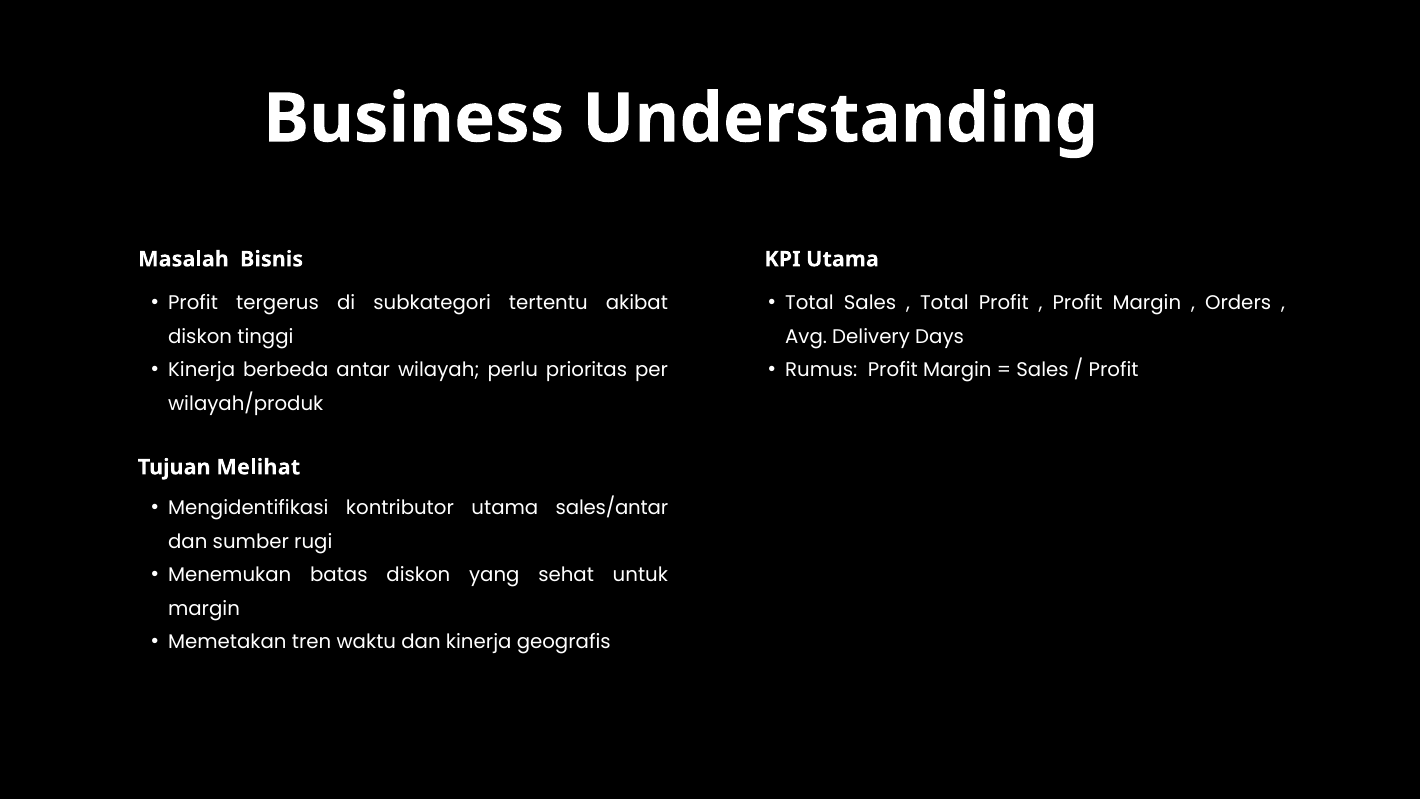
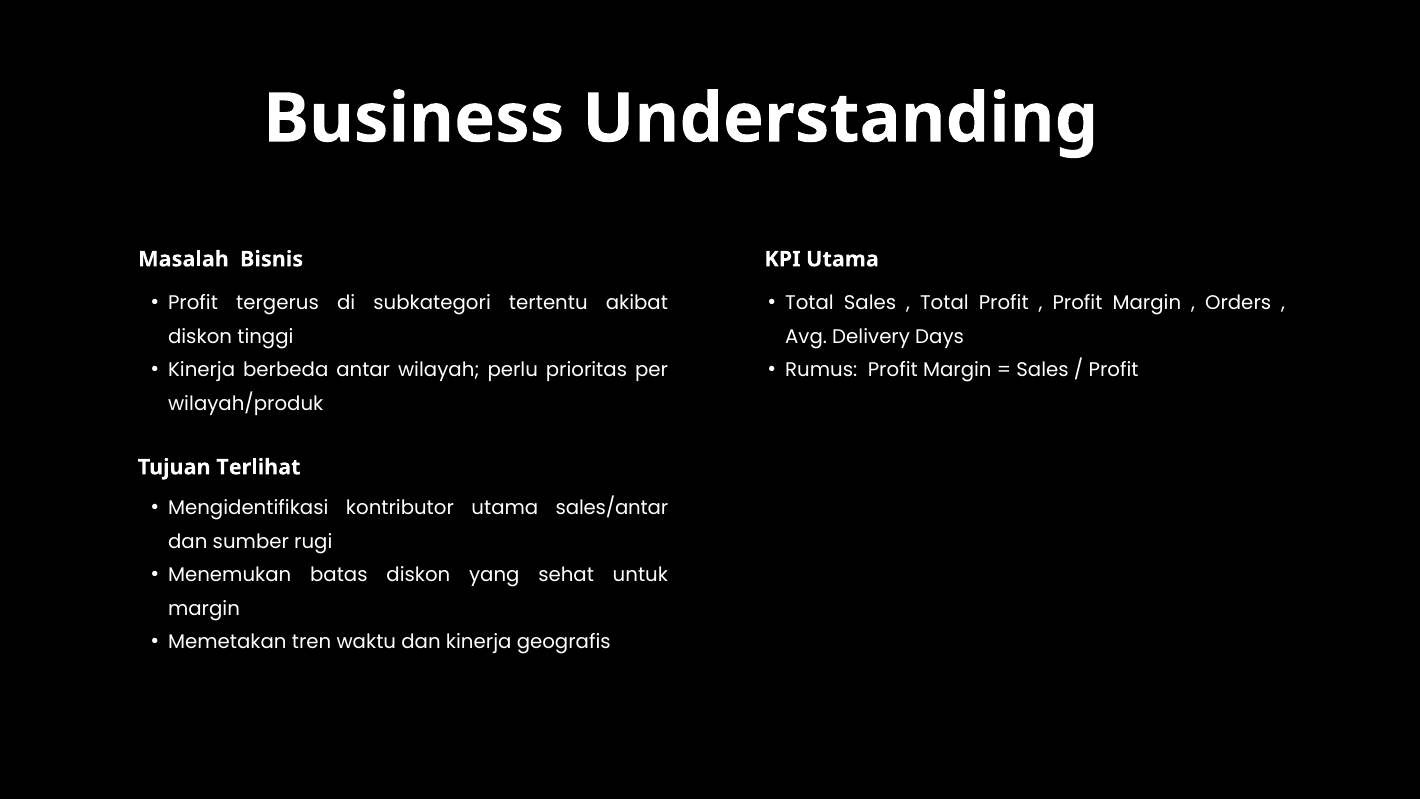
Melihat: Melihat -> Terlihat (258, 467)
